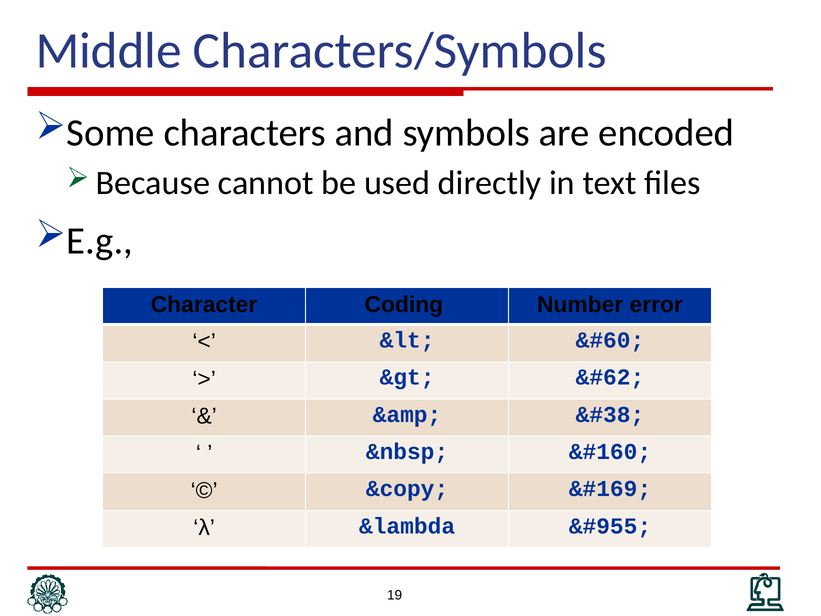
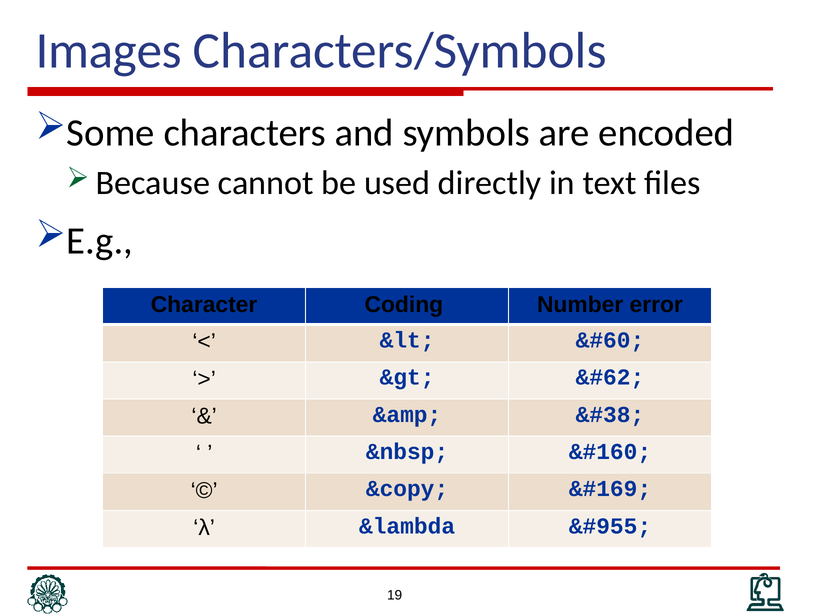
Middle: Middle -> Images (109, 51)
